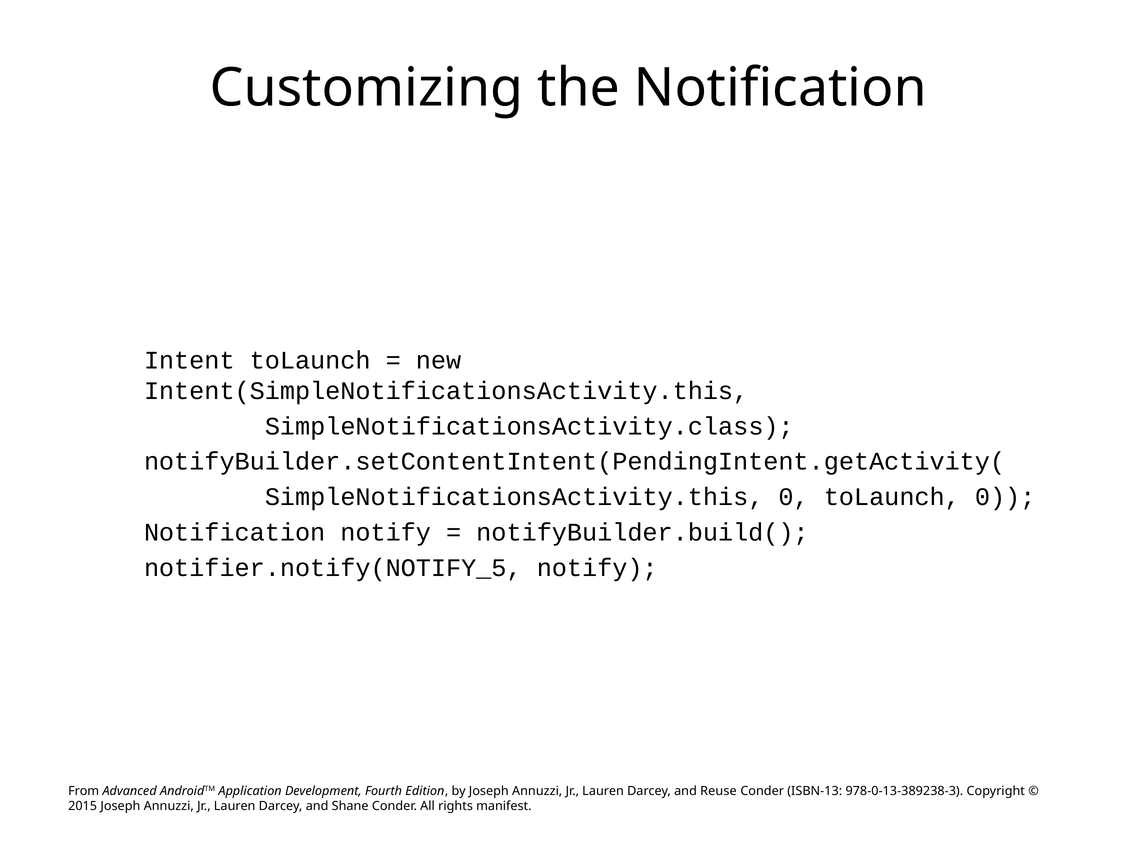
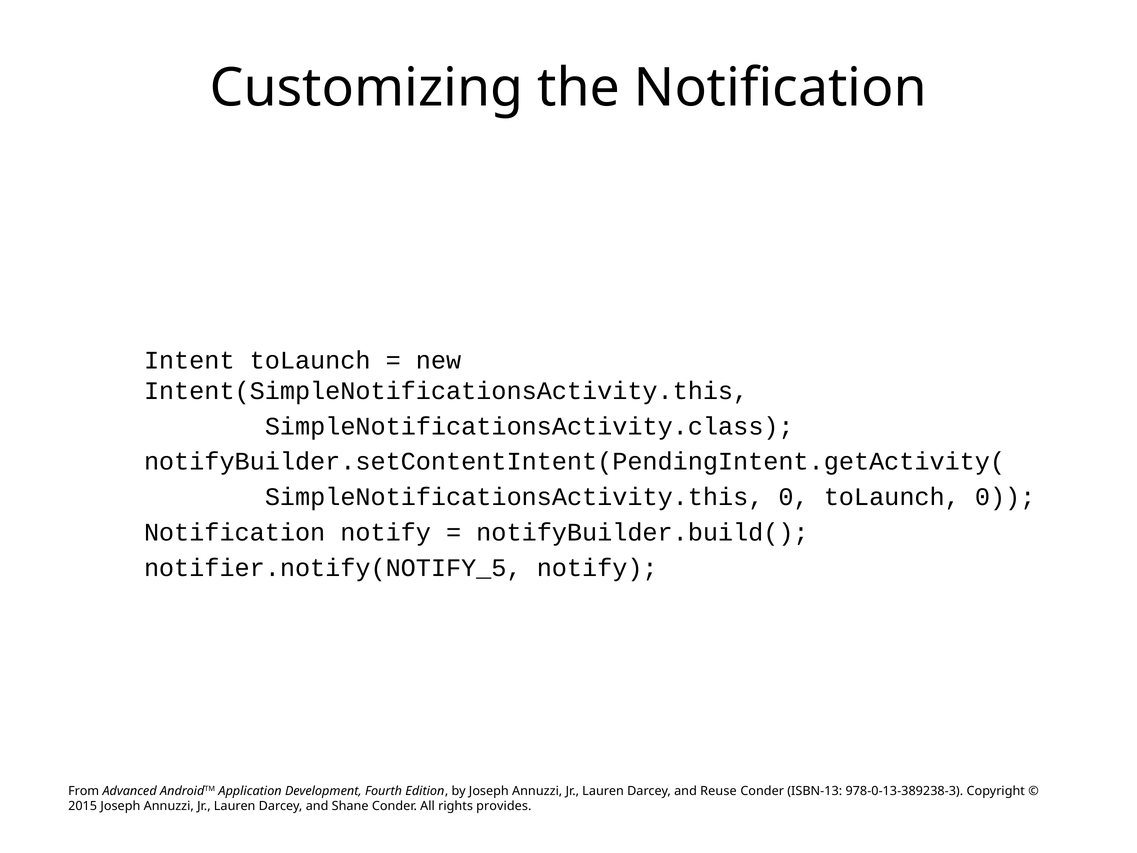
manifest: manifest -> provides (504, 806)
